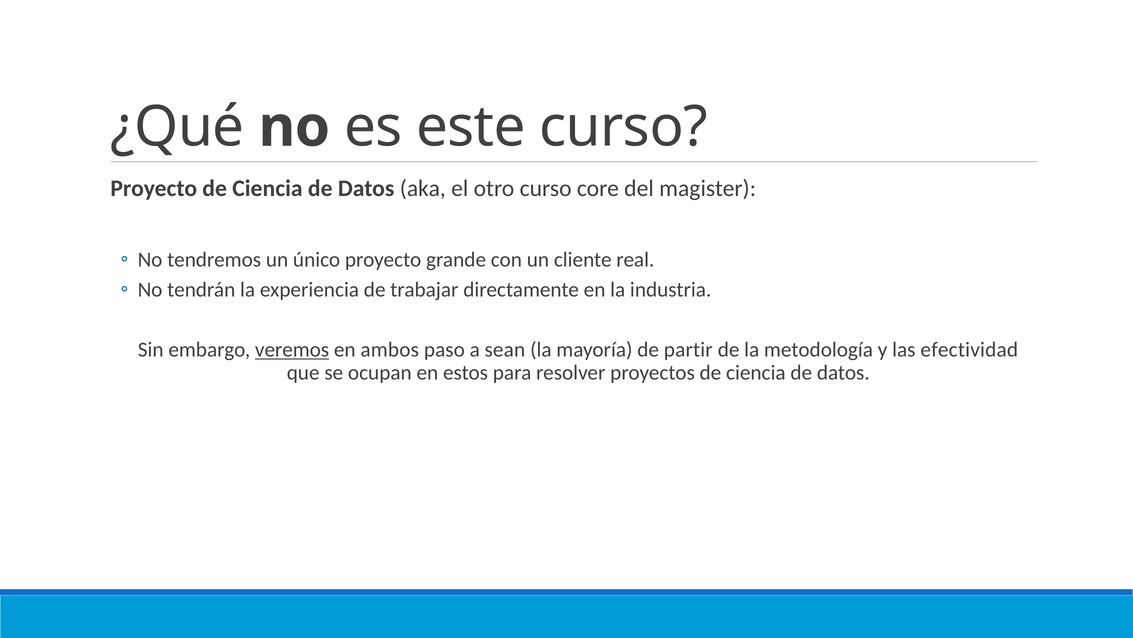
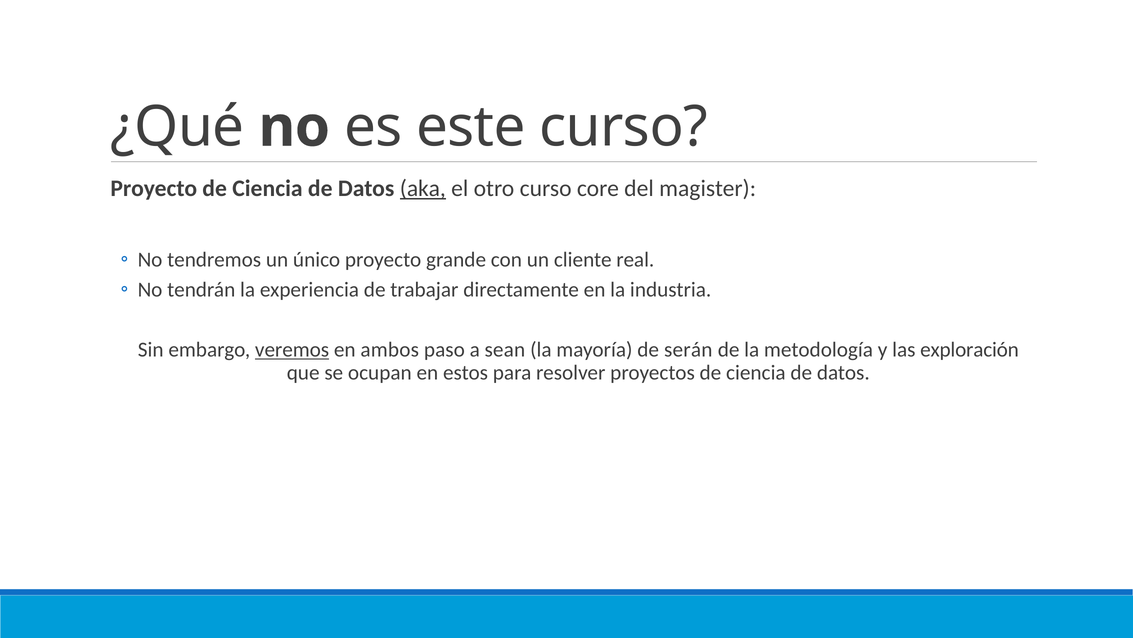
aka underline: none -> present (423, 188)
partir: partir -> serán (688, 349)
efectividad: efectividad -> exploración (969, 349)
